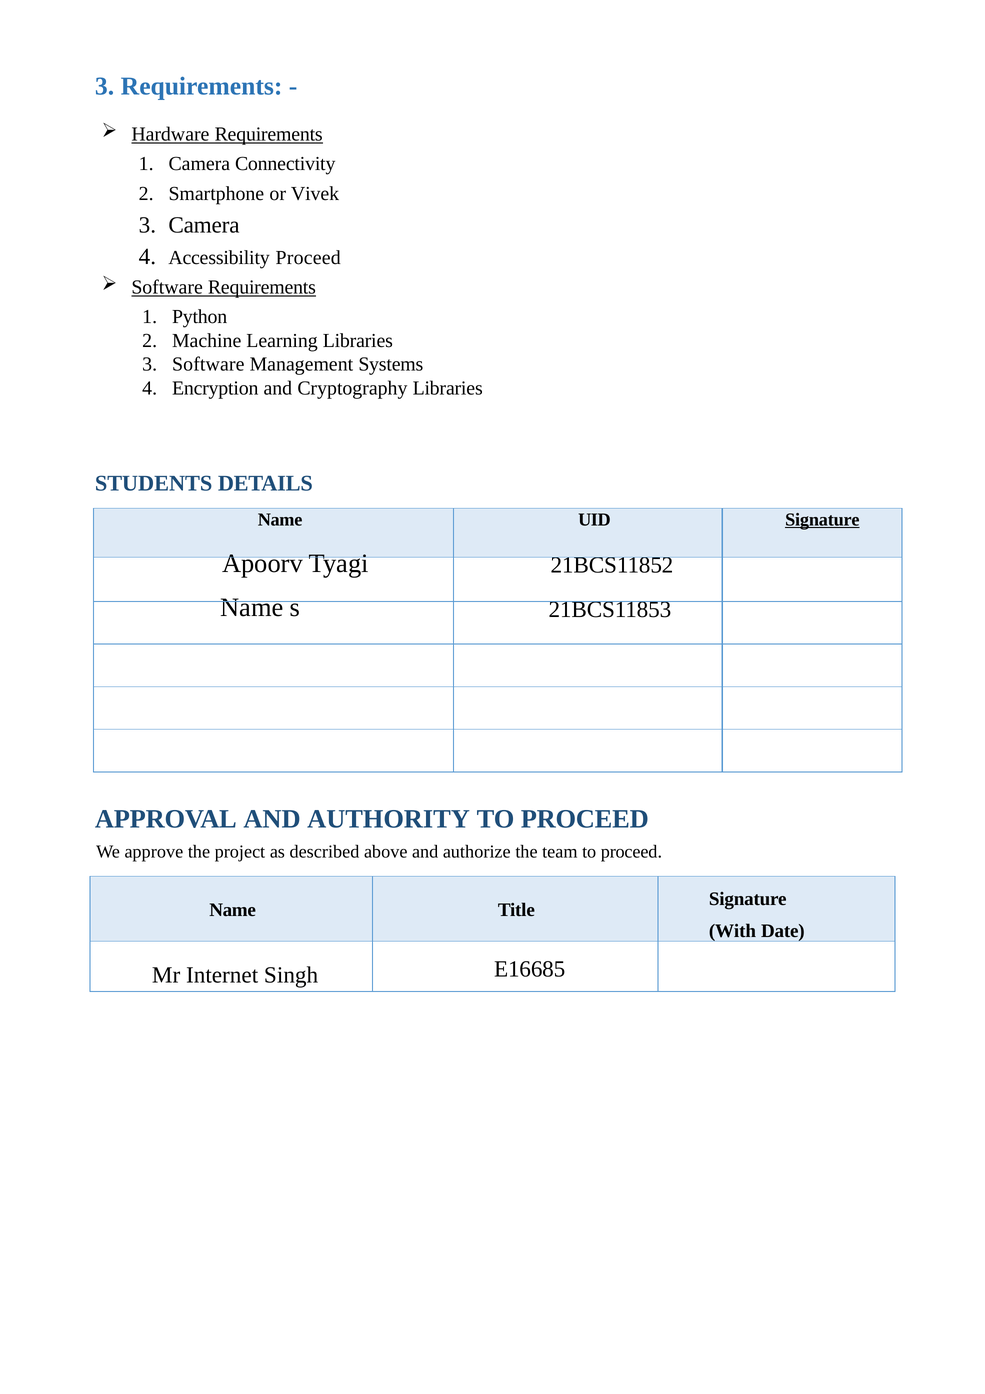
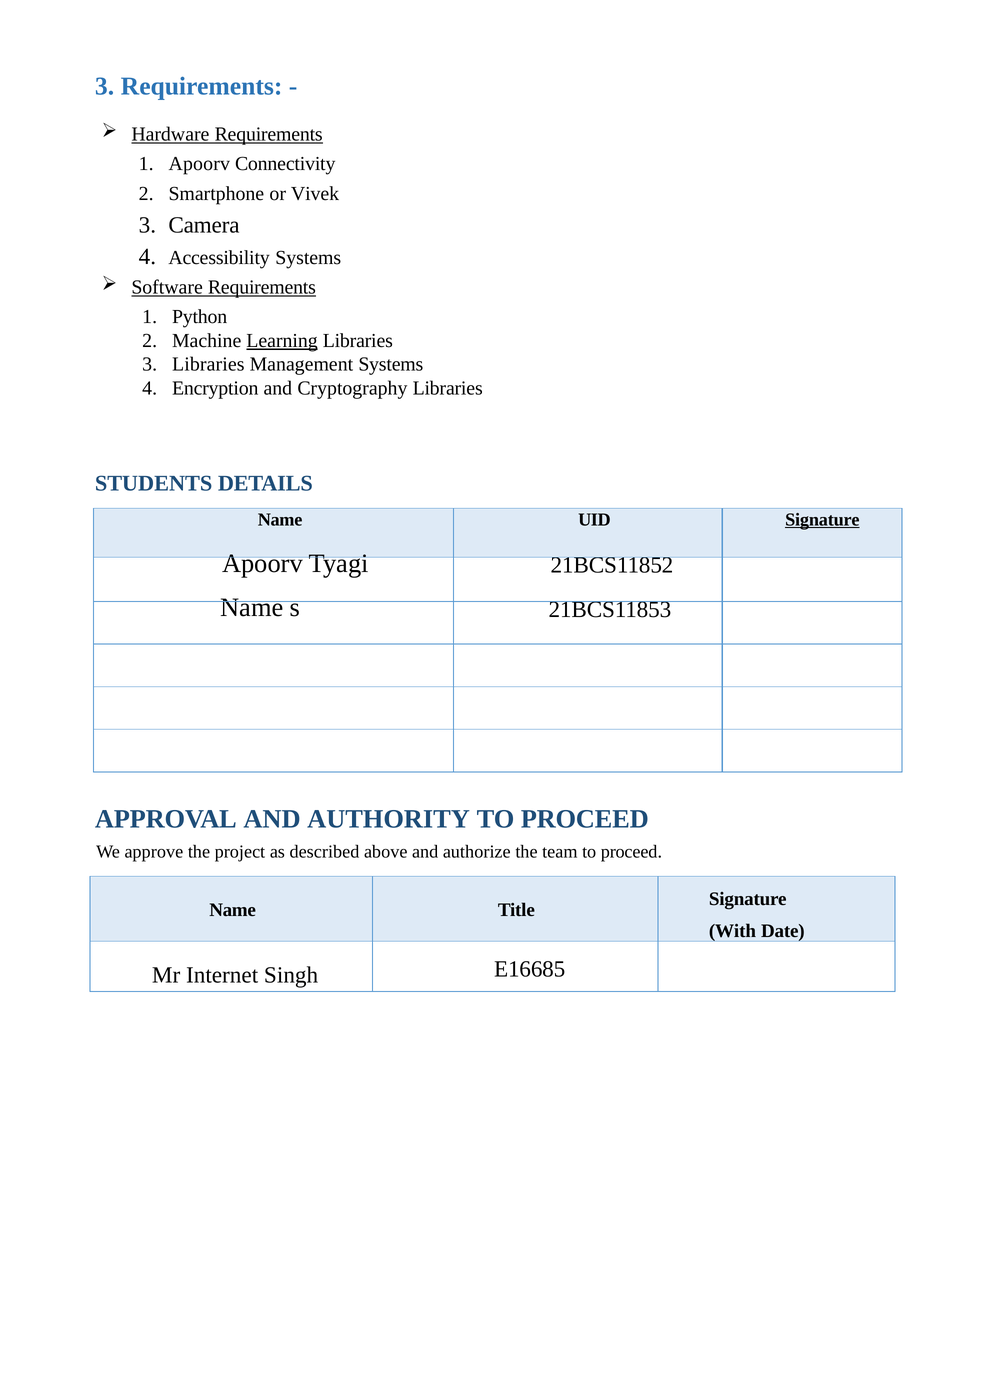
Camera: Camera -> Apoorv (199, 164)
Accessibility Proceed: Proceed -> Systems (308, 258)
Learning underline: none -> present (282, 341)
Software: Software -> Libraries (208, 364)
